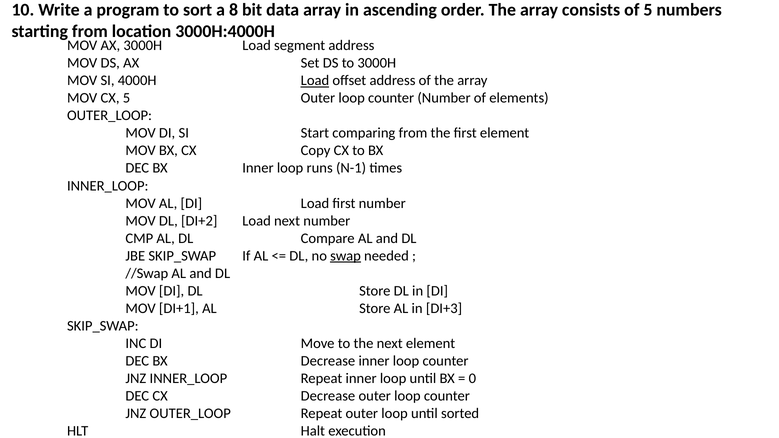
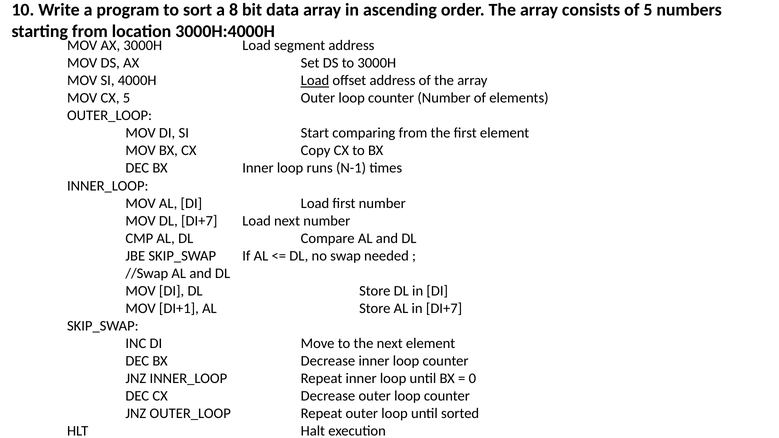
DL DI+2: DI+2 -> DI+7 (199, 221)
swap underline: present -> none (346, 256)
in DI+3: DI+3 -> DI+7 (444, 308)
